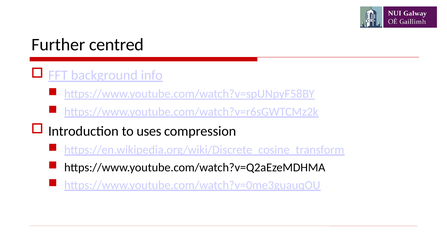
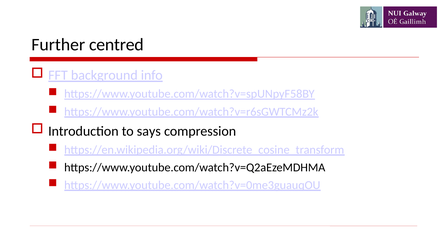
uses: uses -> says (149, 132)
